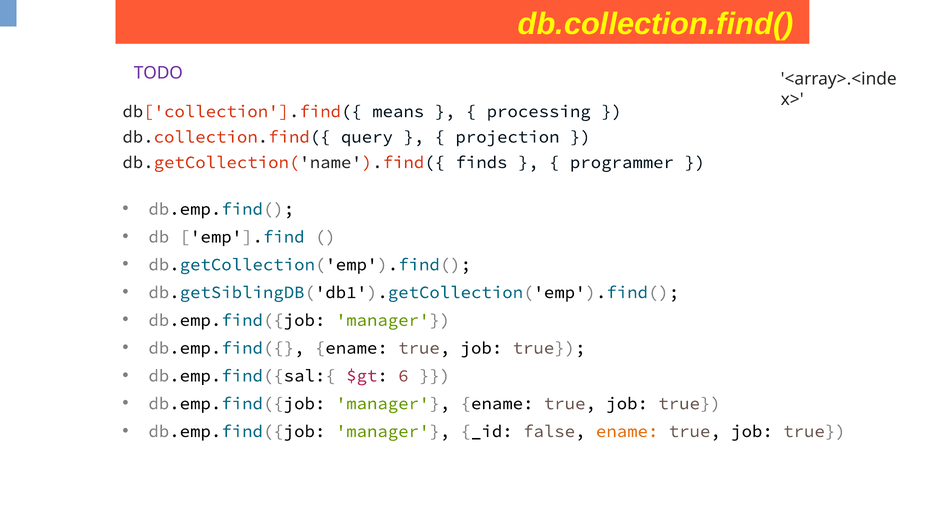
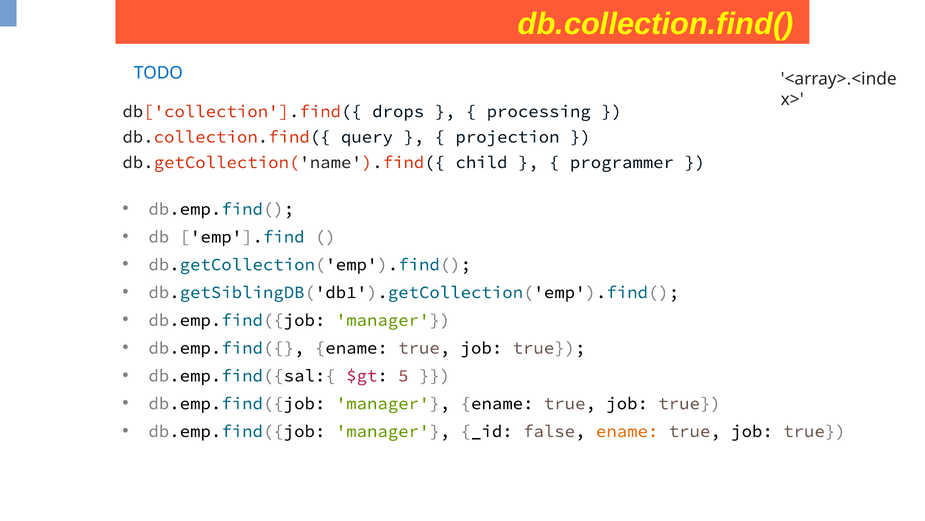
TODO colour: purple -> blue (158, 73)
means: means -> drops (398, 111)
finds: finds -> child (481, 162)
6: 6 -> 5 (403, 375)
